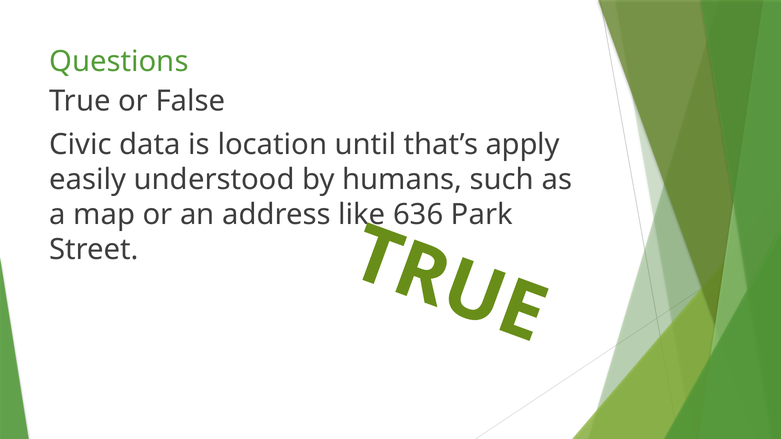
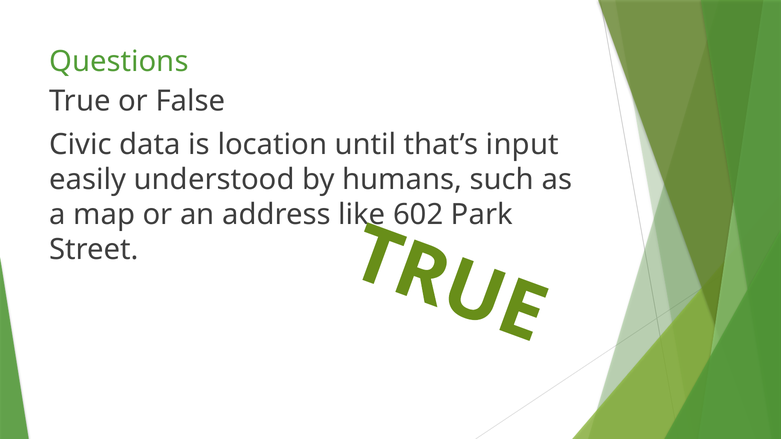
apply: apply -> input (522, 145)
636: 636 -> 602 (418, 215)
